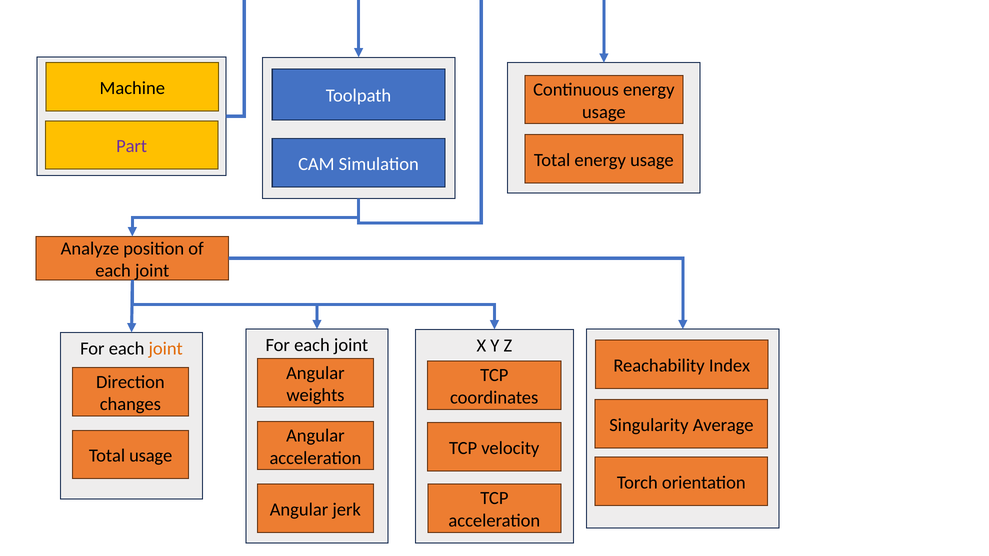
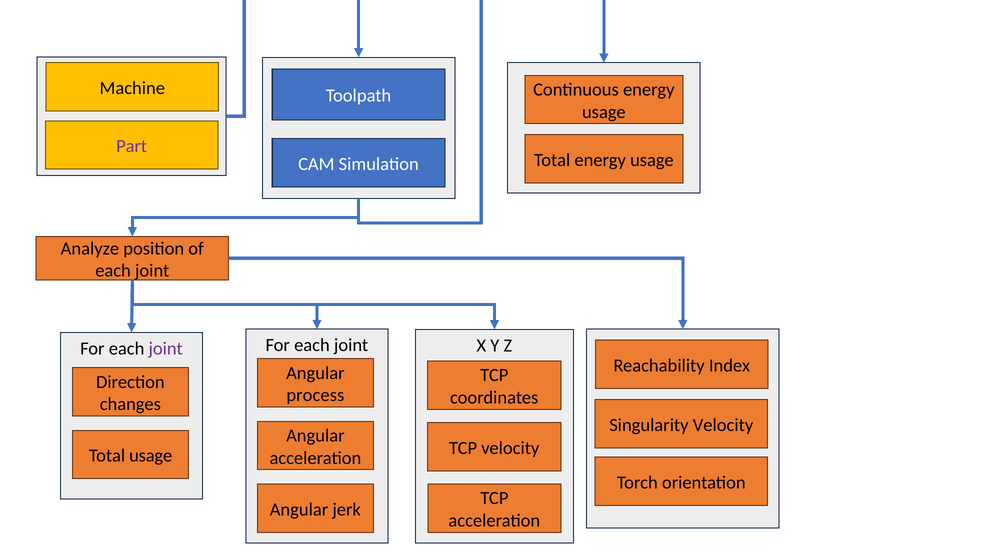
joint colour: orange -> purple (166, 349)
weights: weights -> process (315, 395)
Singularity Average: Average -> Velocity (723, 425)
